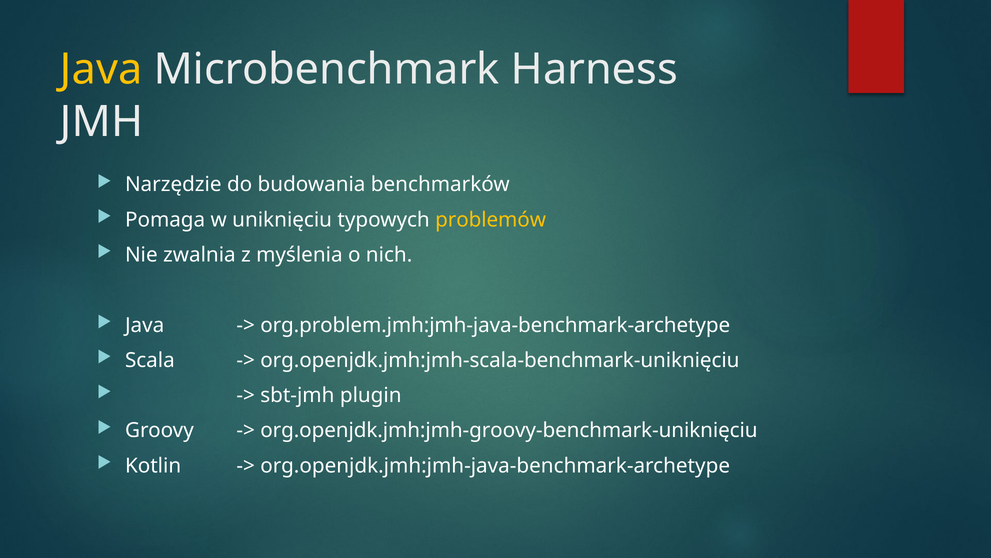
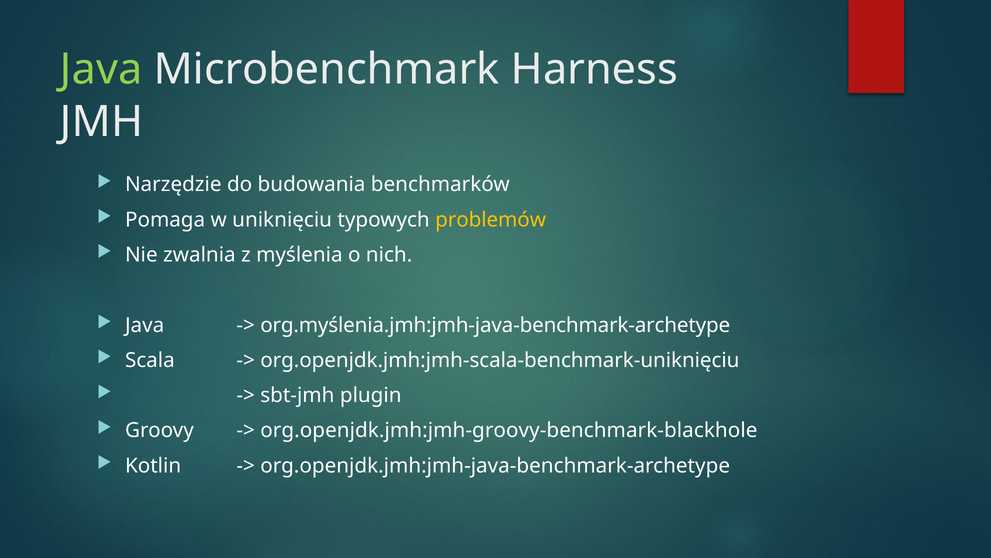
Java colour: yellow -> light green (101, 70)
org.problem.jmh:jmh-java-benchmark-archetype: org.problem.jmh:jmh-java-benchmark-archetype -> org.myślenia.jmh:jmh-java-benchmark-archetype (495, 325)
org.openjdk.jmh:jmh-groovy-benchmark-uniknięciu: org.openjdk.jmh:jmh-groovy-benchmark-uniknięciu -> org.openjdk.jmh:jmh-groovy-benchmark-blackhole (509, 430)
